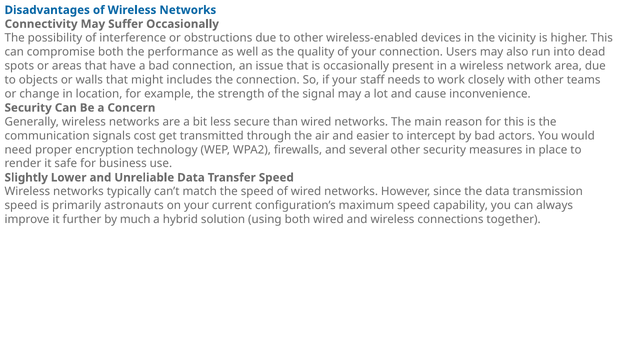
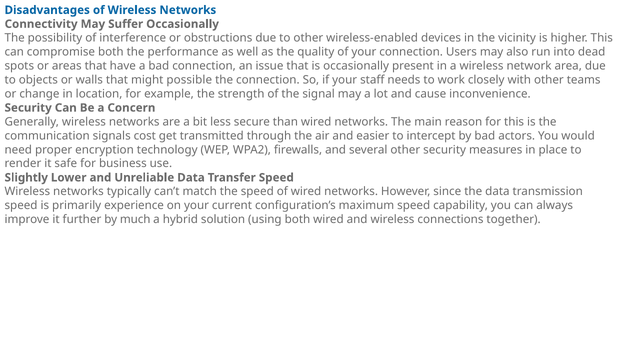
includes: includes -> possible (189, 80)
astronauts: astronauts -> experience (134, 205)
